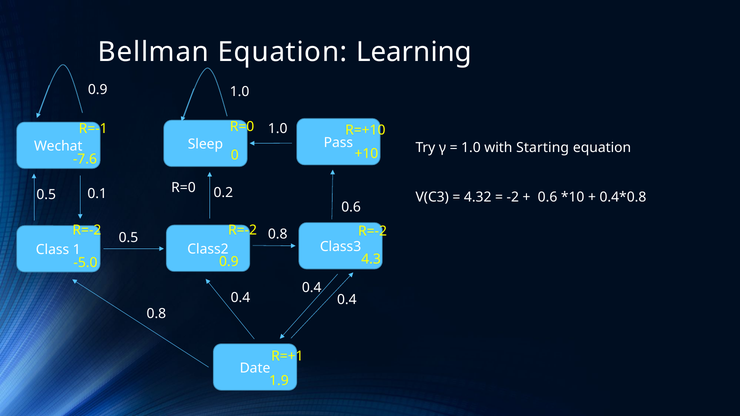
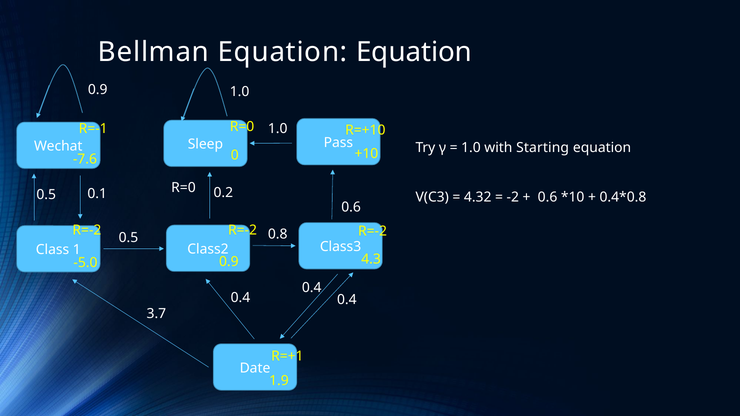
Equation Learning: Learning -> Equation (414, 52)
0.8: 0.8 -> 3.7 (156, 314)
